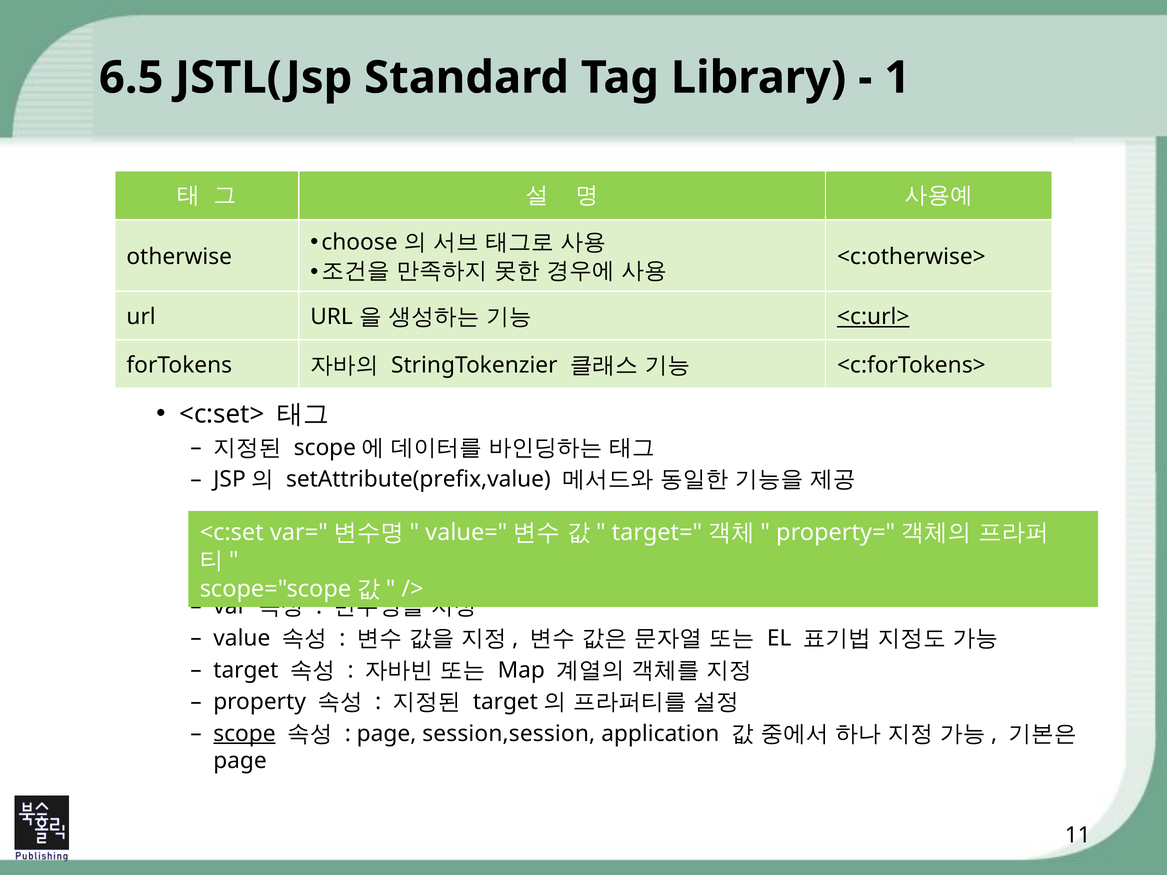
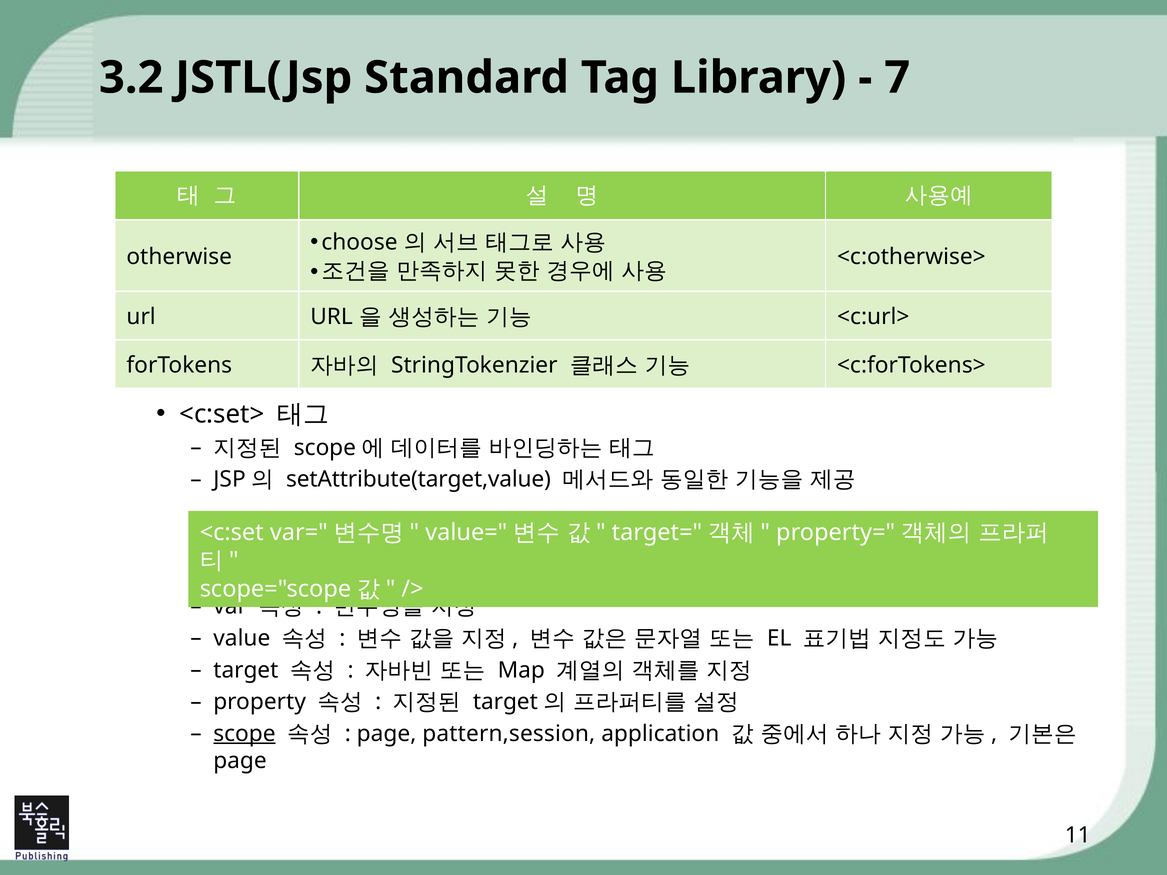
6.5: 6.5 -> 3.2 (131, 78)
1: 1 -> 7 (897, 78)
<c:url> underline: present -> none (873, 317)
setAttribute(prefix,value: setAttribute(prefix,value -> setAttribute(target,value (418, 479)
session,session: session,session -> pattern,session (509, 734)
